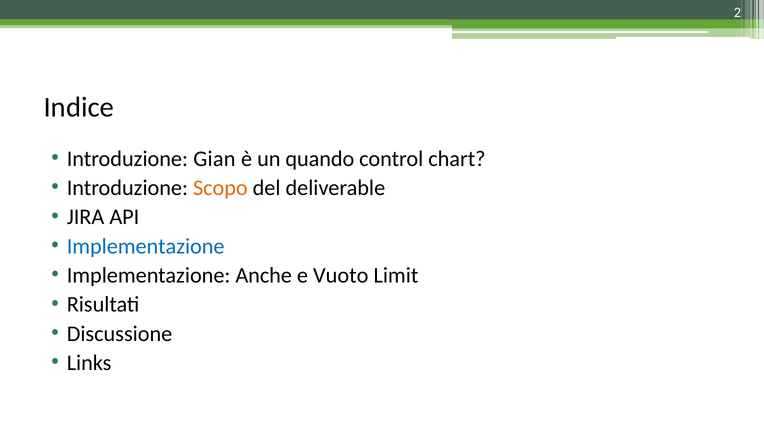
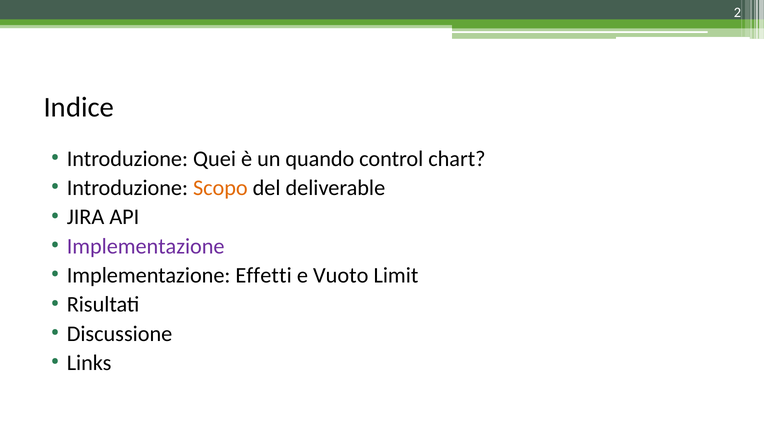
Gian: Gian -> Quei (215, 159)
Implementazione colour: blue -> purple (146, 246)
Anche: Anche -> Effetti (264, 275)
